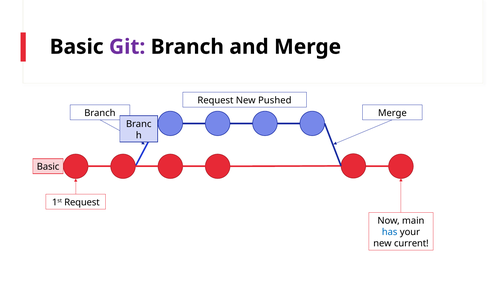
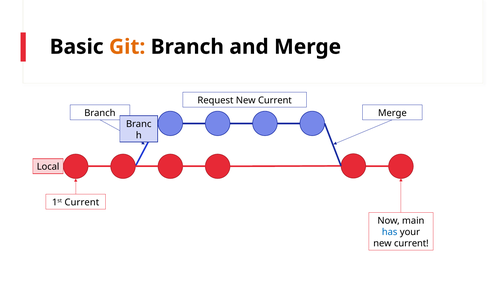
Git colour: purple -> orange (127, 47)
Pushed: Pushed -> Current (275, 100)
Basic: Basic -> Local (48, 166)
1st Request: Request -> Current (82, 202)
